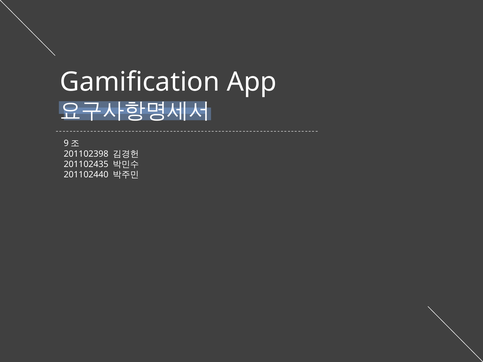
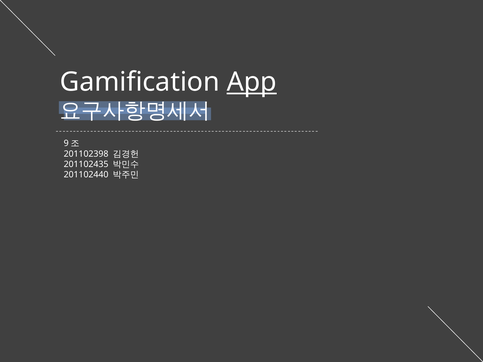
App underline: none -> present (252, 82)
